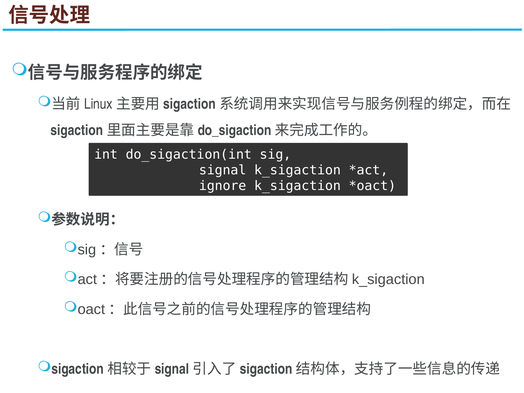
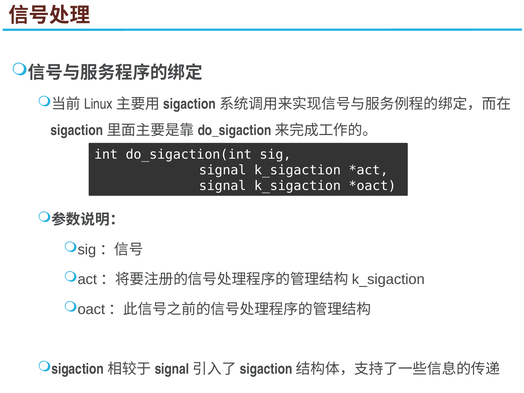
ignore: ignore -> signal (223, 186)
